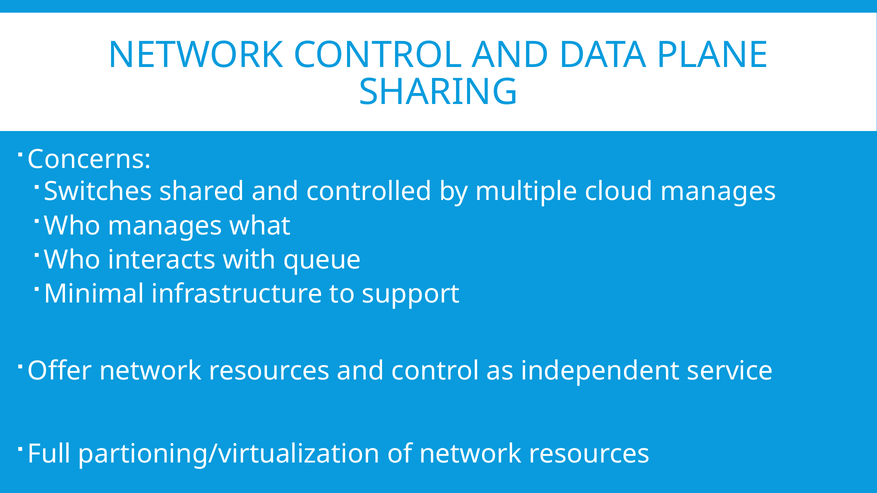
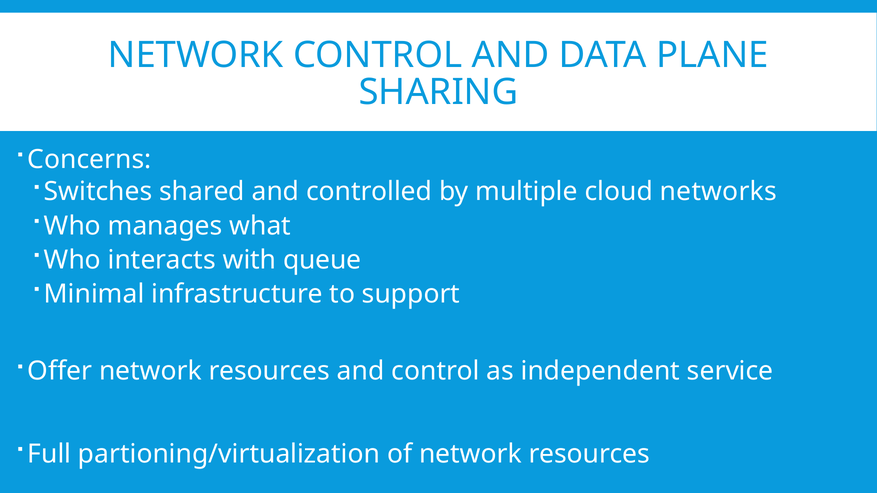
cloud manages: manages -> networks (718, 192)
